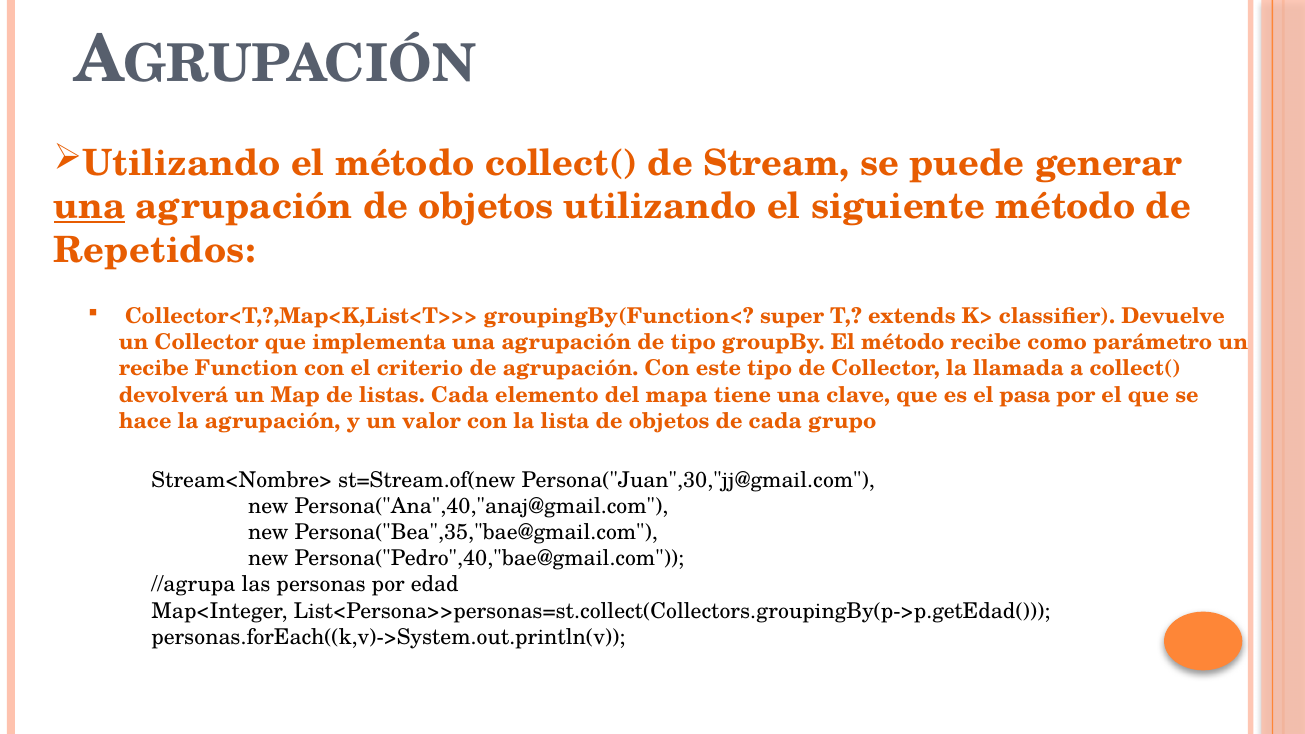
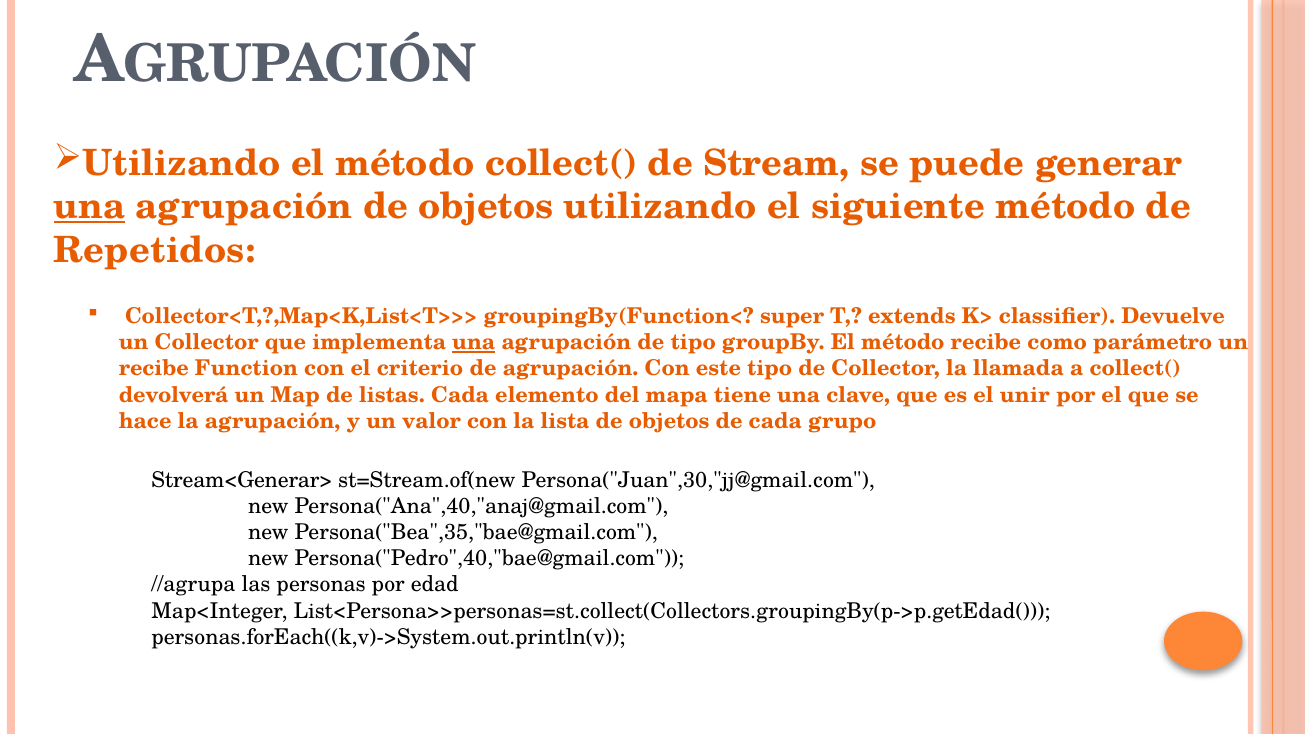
una underline: none -> present (474, 343)
pasa: pasa -> unir (1025, 395)
Stream<Nombre>: Stream<Nombre> -> Stream<Generar> (242, 480)
